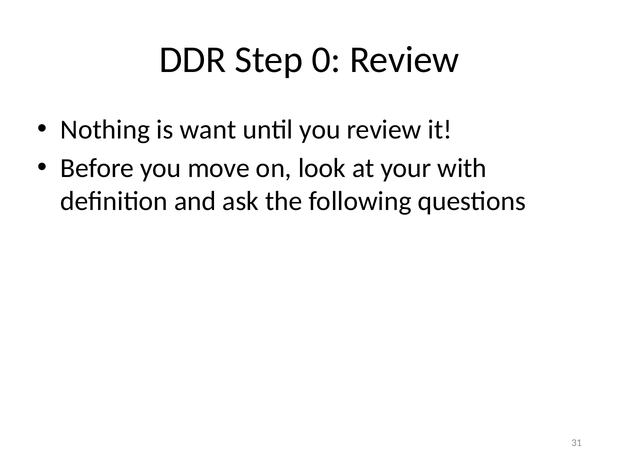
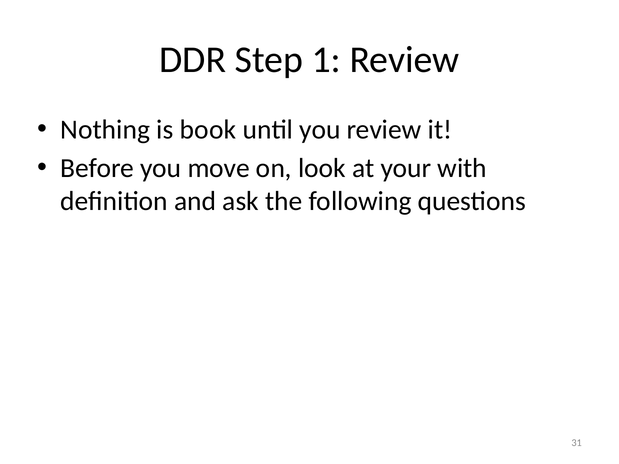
0: 0 -> 1 (326, 60)
want: want -> book (208, 130)
